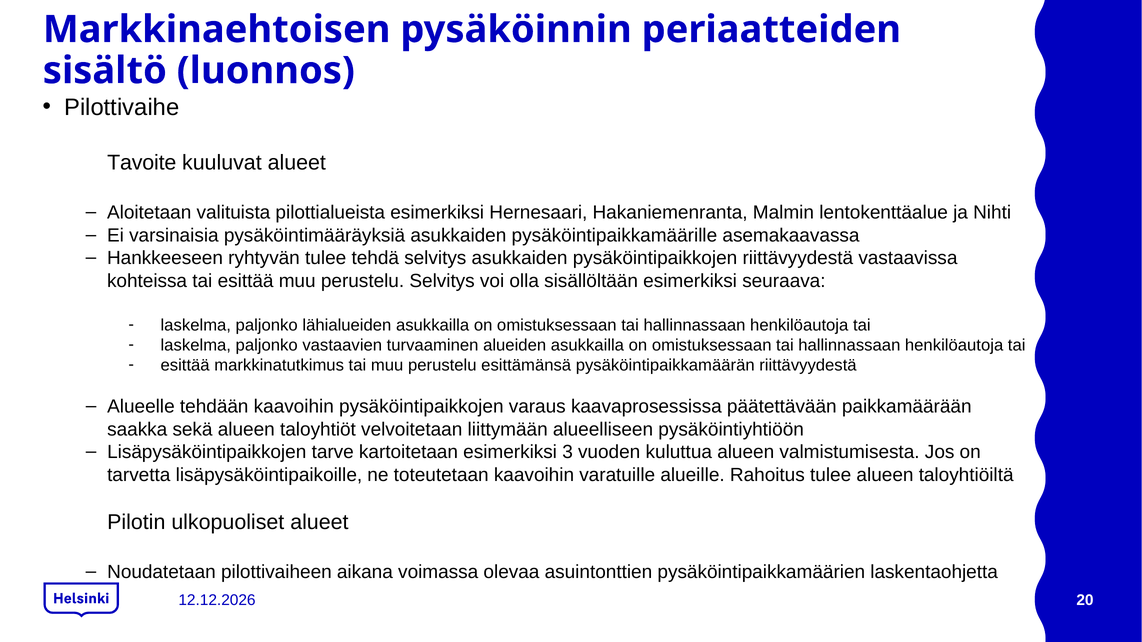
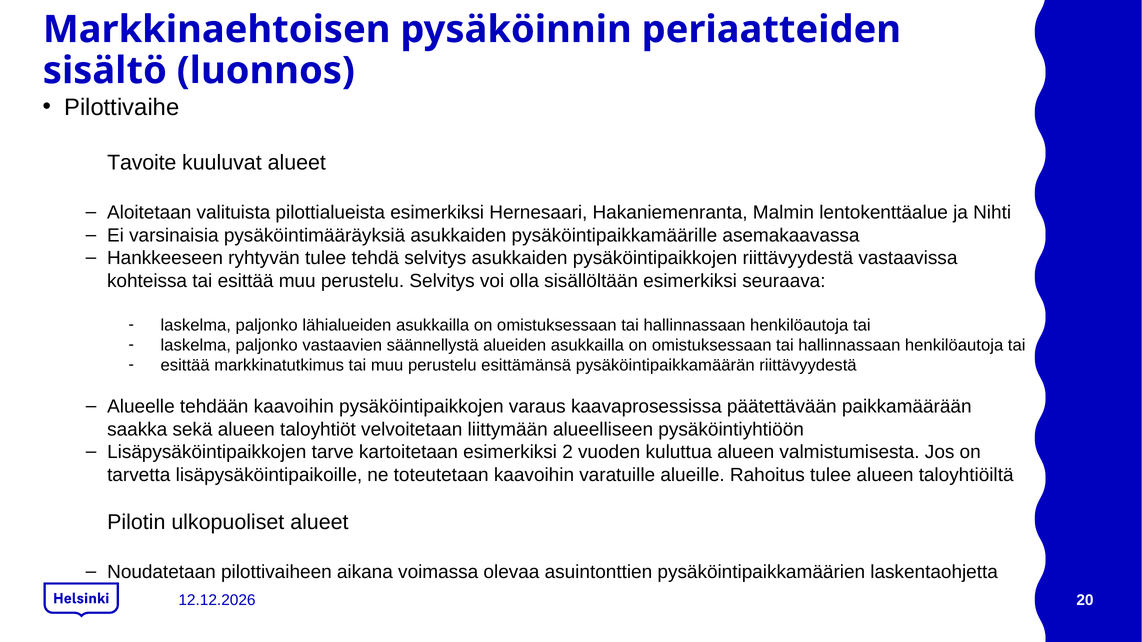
turvaaminen: turvaaminen -> säännellystä (433, 345)
3: 3 -> 2 (568, 452)
